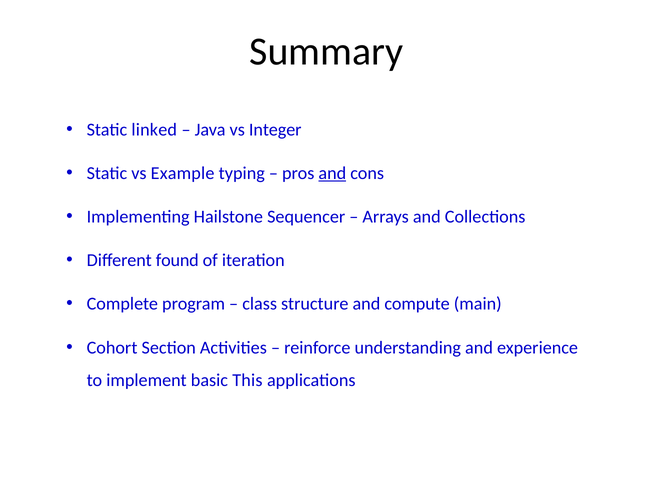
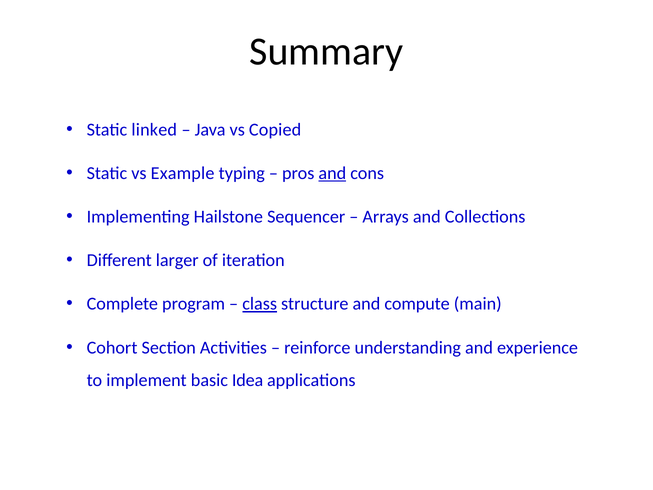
Integer: Integer -> Copied (275, 130)
found: found -> larger (177, 260)
class underline: none -> present (260, 304)
This: This -> Idea (248, 380)
